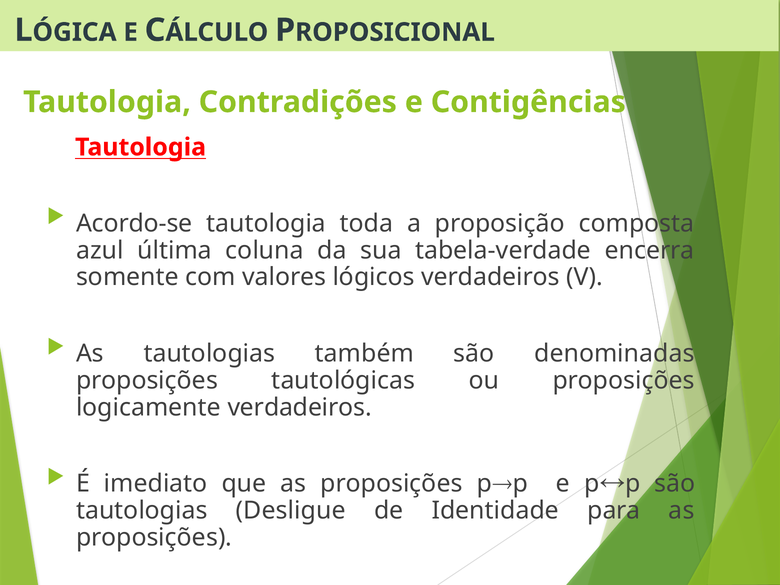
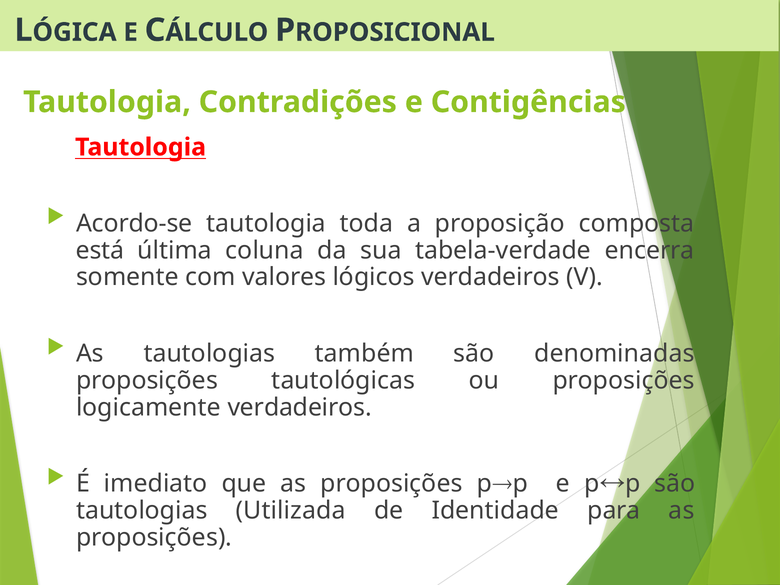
azul: azul -> está (100, 250)
Desligue: Desligue -> Utilizada (291, 510)
